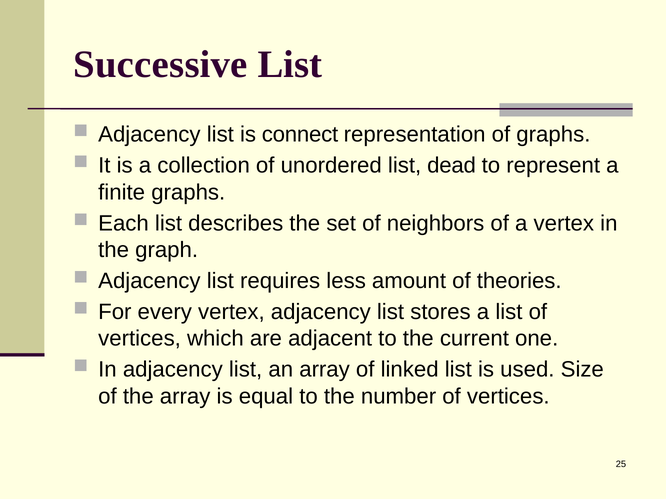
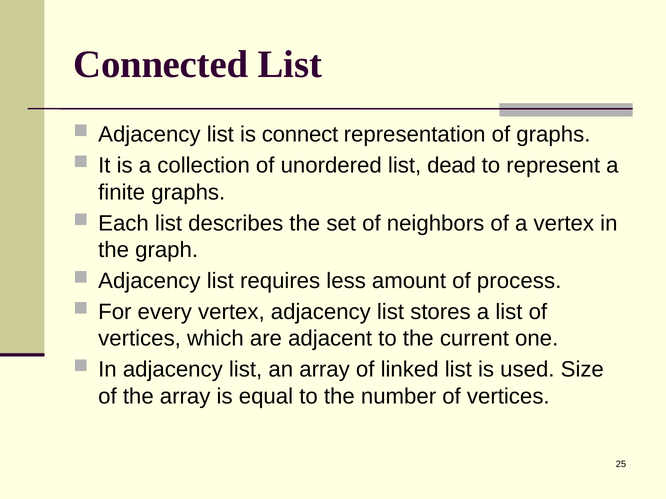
Successive: Successive -> Connected (161, 65)
theories: theories -> process (519, 281)
